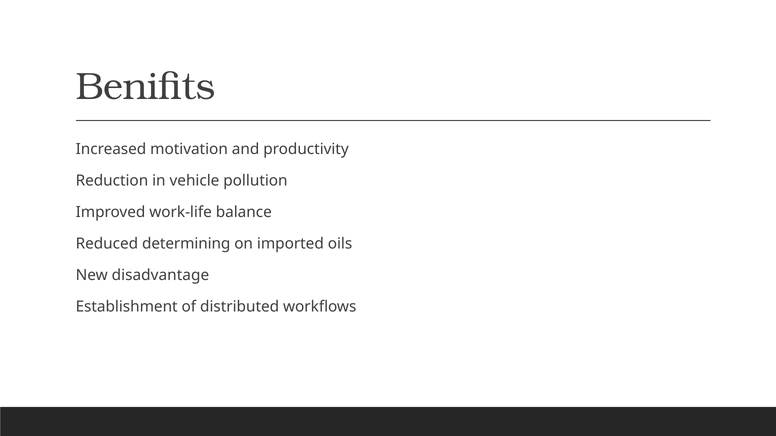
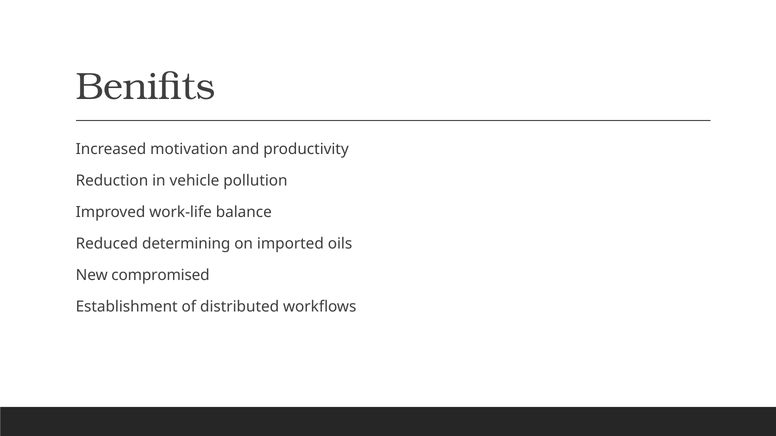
disadvantage: disadvantage -> compromised (161, 276)
